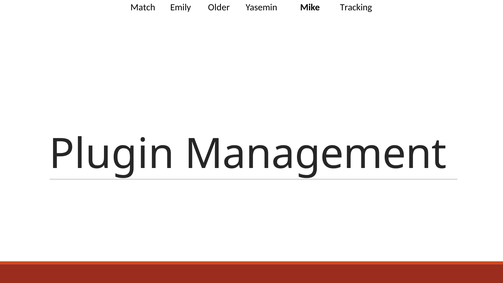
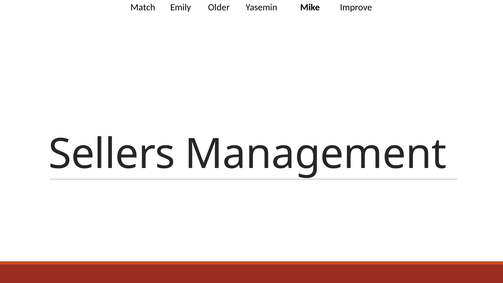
Tracking: Tracking -> Improve (356, 7)
Plugin: Plugin -> Sellers (112, 154)
